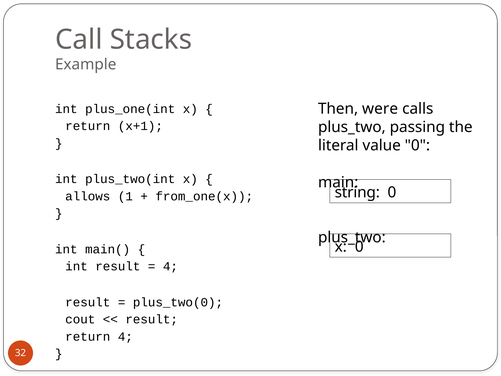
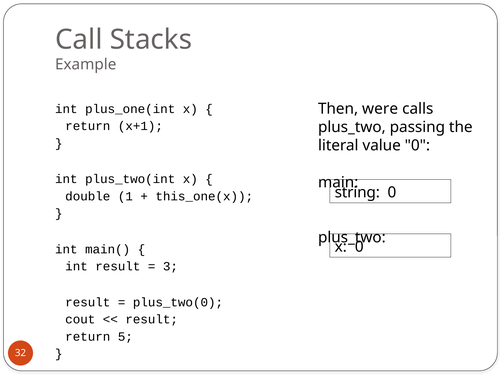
allows: allows -> double (88, 196)
from_one(x: from_one(x -> this_one(x (204, 196)
4: 4 -> 3 (170, 266)
return 4: 4 -> 5 (125, 336)
